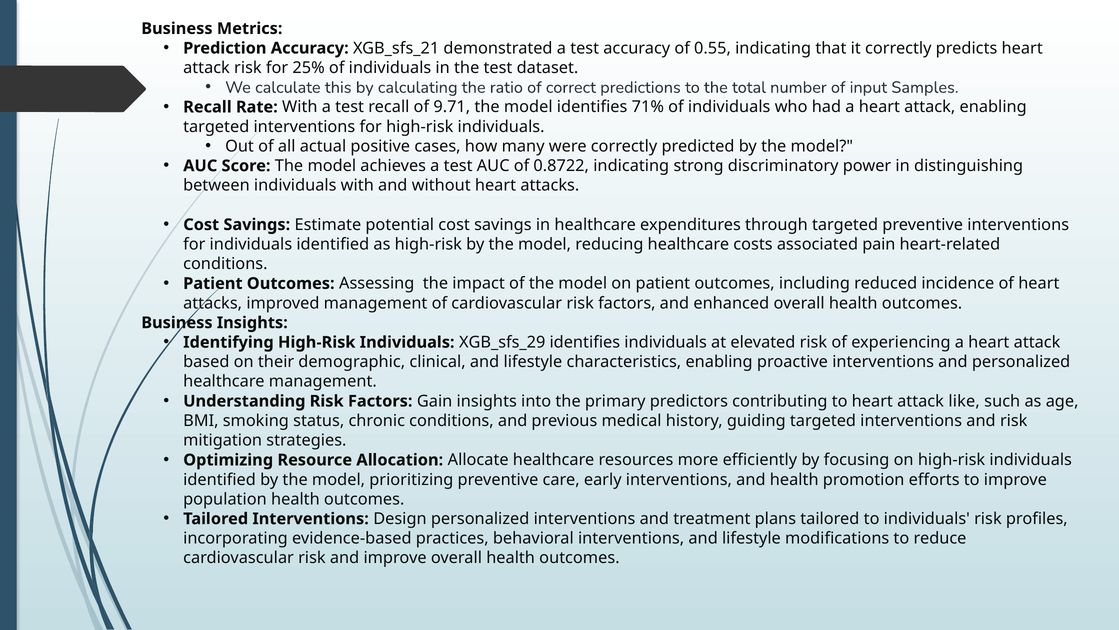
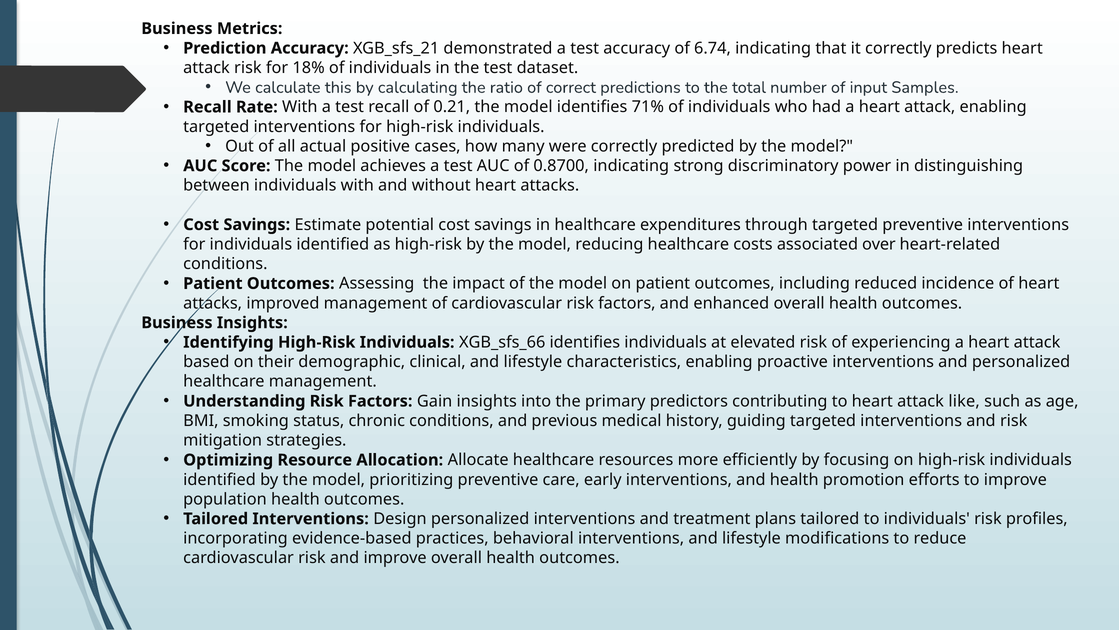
0.55: 0.55 -> 6.74 (712, 48)
25%: 25% -> 18% (309, 68)
9.71: 9.71 -> 0.21 (452, 107)
0.8722: 0.8722 -> 0.8700 (561, 166)
pain: pain -> over (879, 244)
XGB_sfs_29: XGB_sfs_29 -> XGB_sfs_66 (502, 342)
